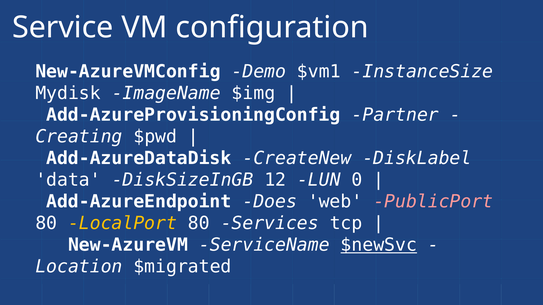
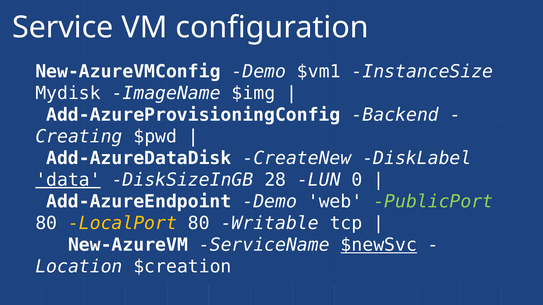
Partner: Partner -> Backend (395, 115)
data underline: none -> present (68, 180)
12: 12 -> 28 (275, 180)
Add-AzureEndpoint Does: Does -> Demo (270, 202)
PublicPort colour: pink -> light green (433, 202)
Services: Services -> Writable (270, 224)
$migrated: $migrated -> $creation (182, 267)
